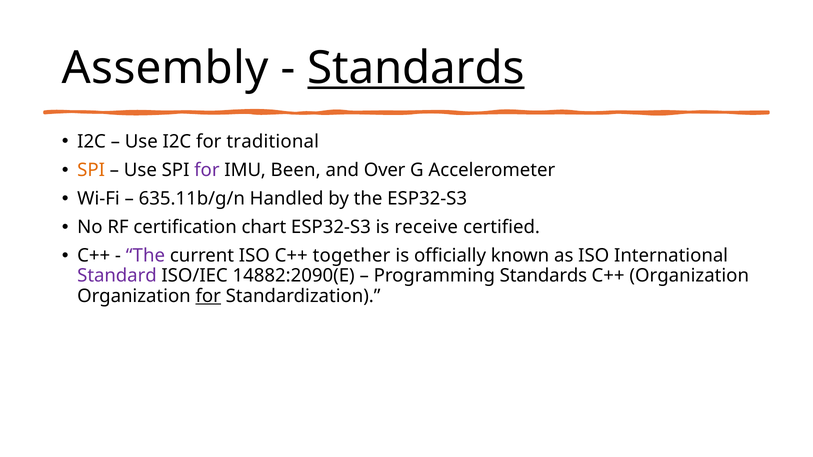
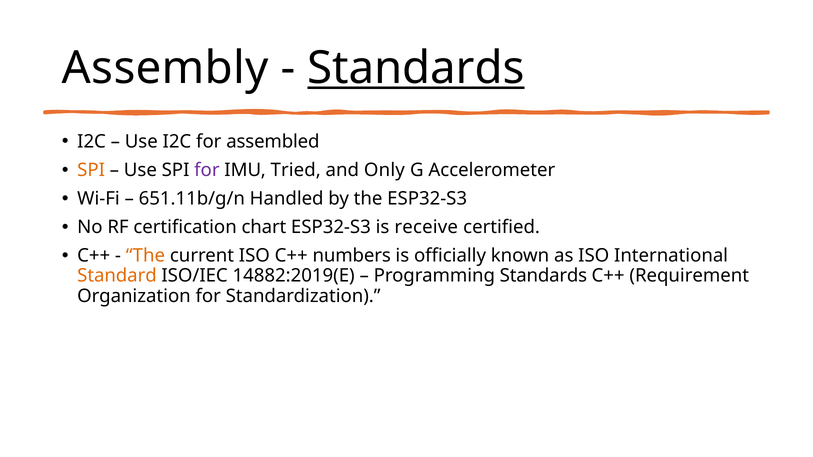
traditional: traditional -> assembled (273, 142)
Been: Been -> Tried (296, 170)
Over: Over -> Only (384, 170)
635.11b/g/n: 635.11b/g/n -> 651.11b/g/n (192, 199)
The colour: purple -> orange (145, 256)
together: together -> numbers (352, 256)
Standard colour: purple -> orange (117, 276)
14882:2090(E: 14882:2090(E -> 14882:2019(E (294, 276)
C++ Organization: Organization -> Requirement (689, 276)
for underline: present -> none (208, 296)
